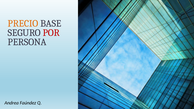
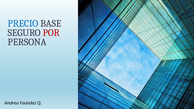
PRECIO colour: orange -> blue (23, 23)
